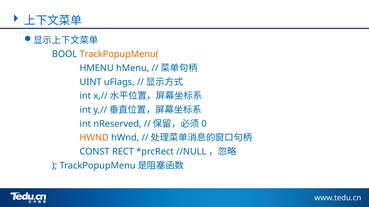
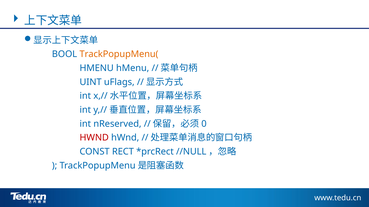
HWND colour: orange -> red (94, 138)
